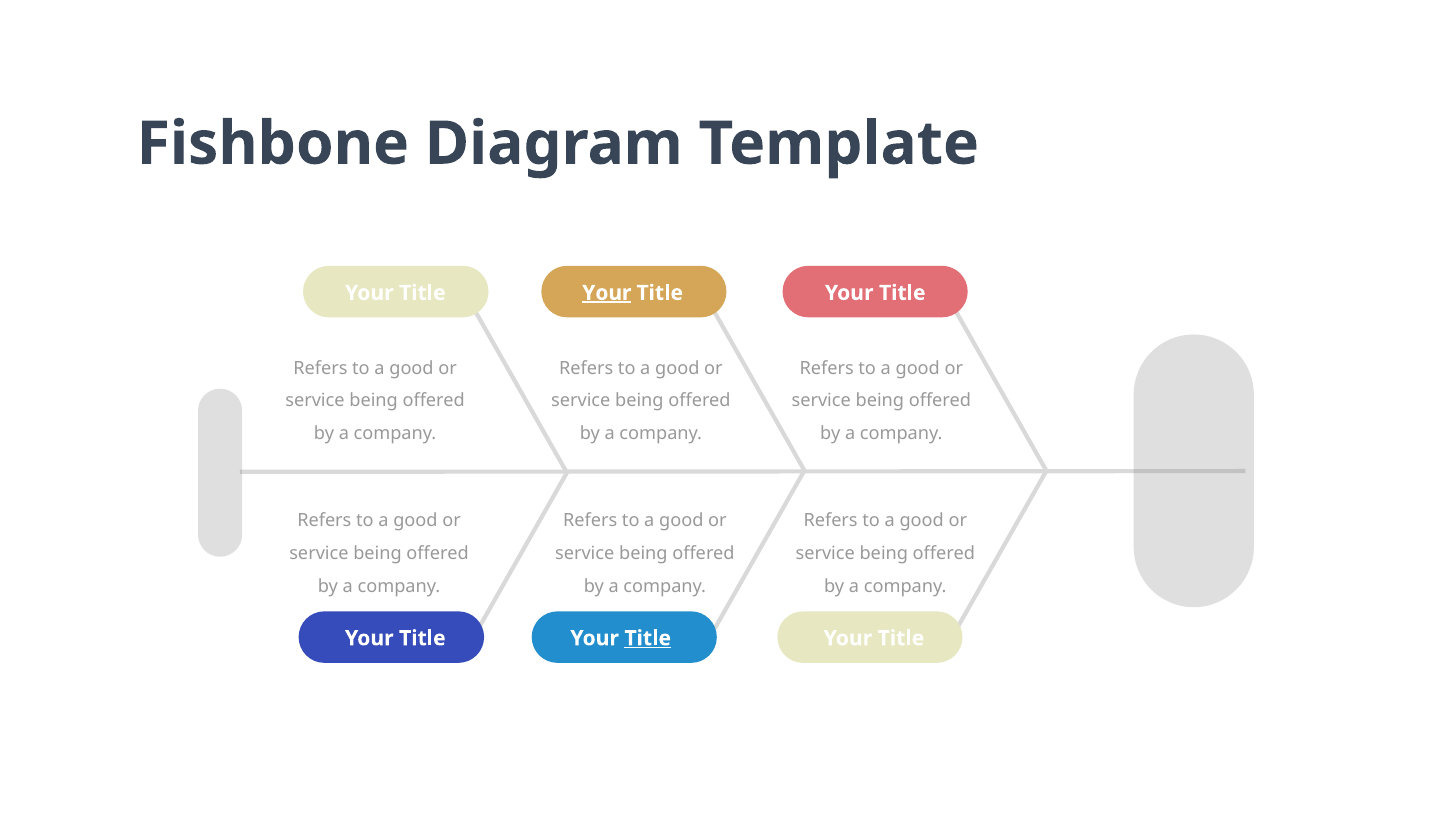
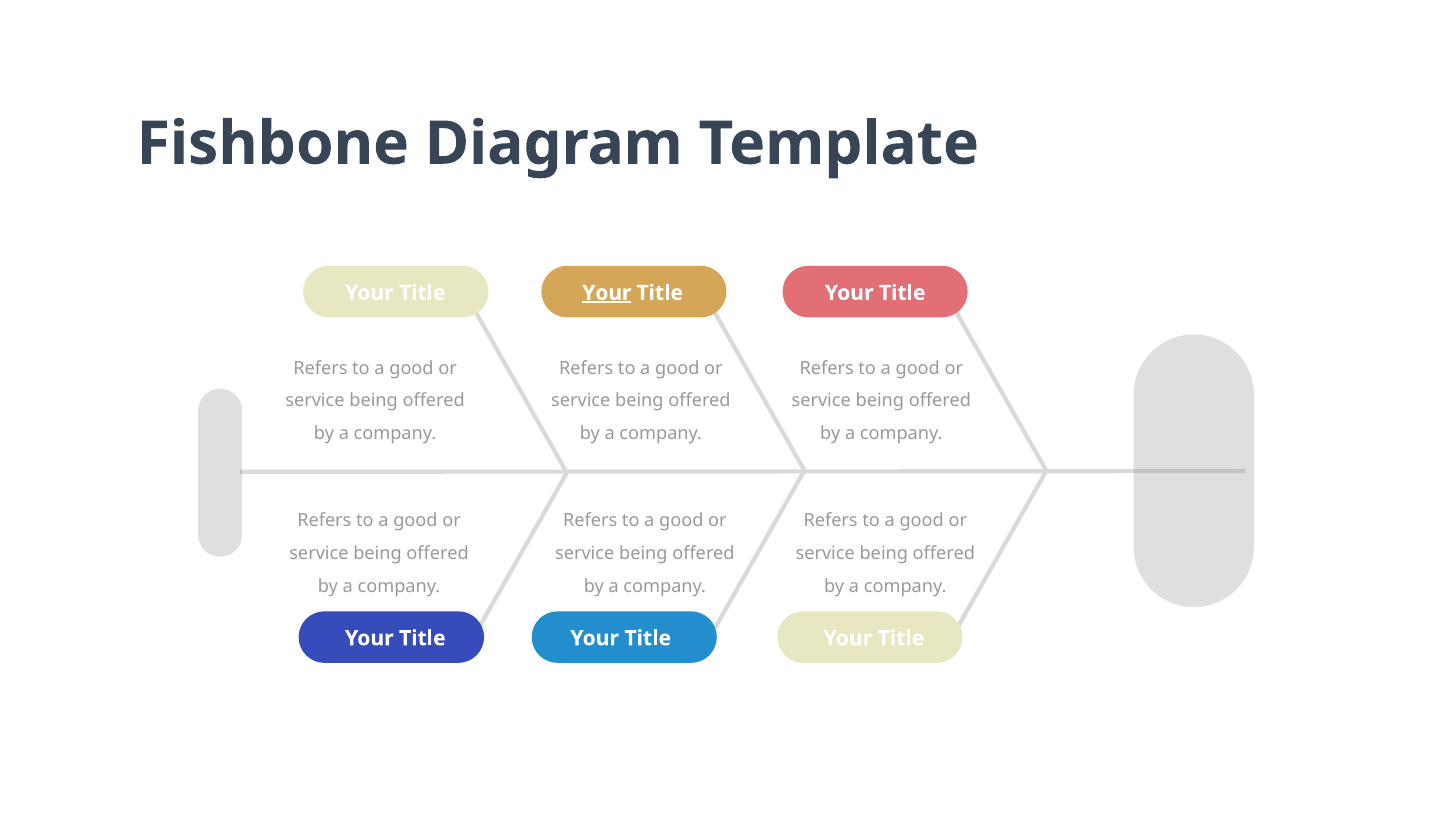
Title underline: present -> none (648, 638)
